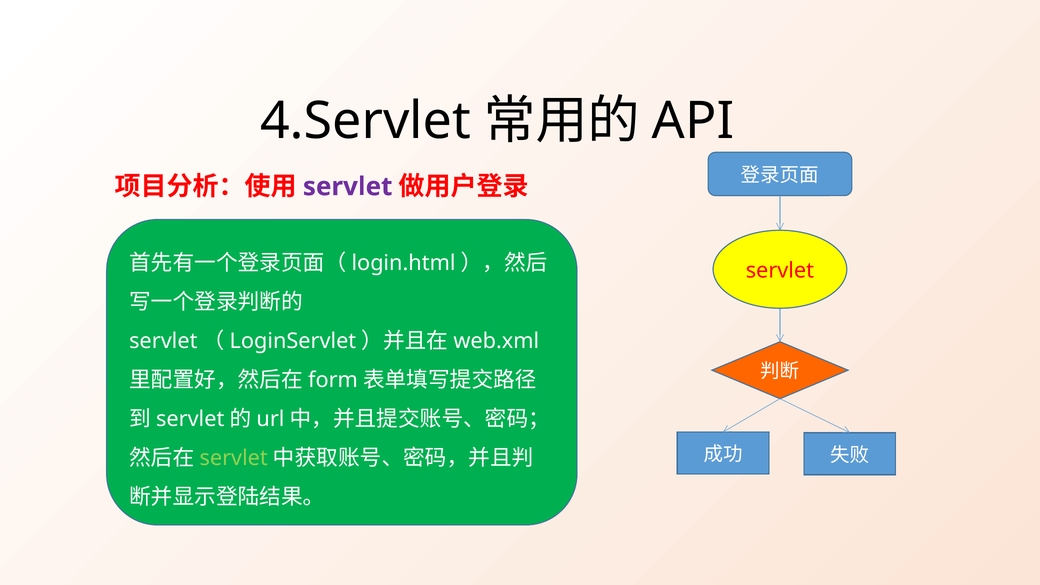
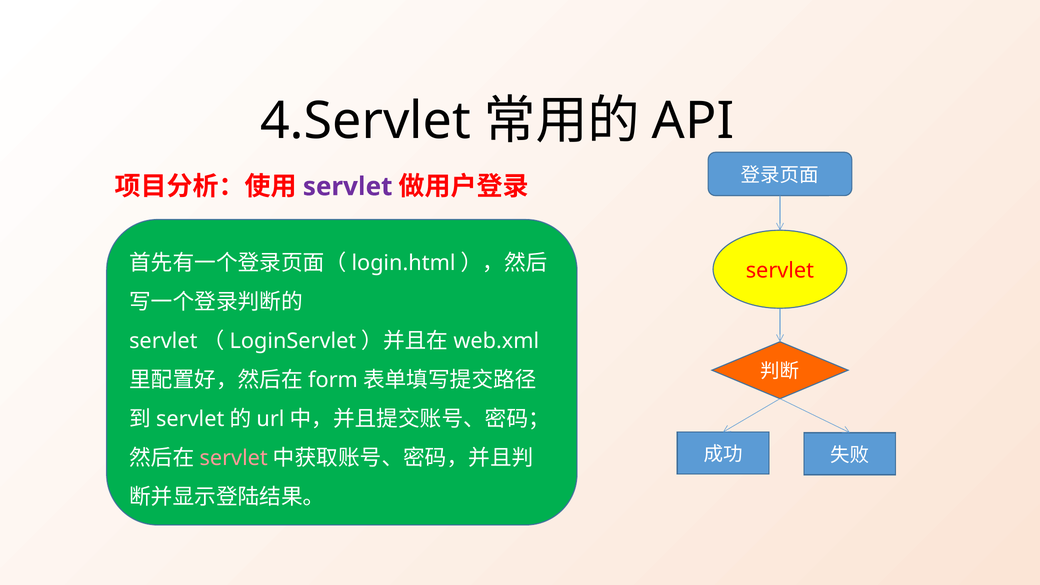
servlet colour: light green -> pink (234, 458)
